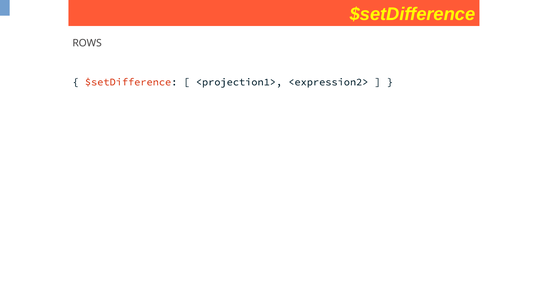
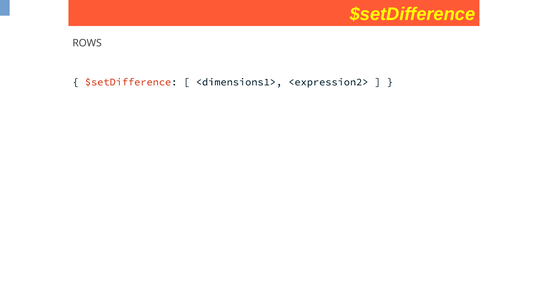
<projection1>: <projection1> -> <dimensions1> (239, 82)
